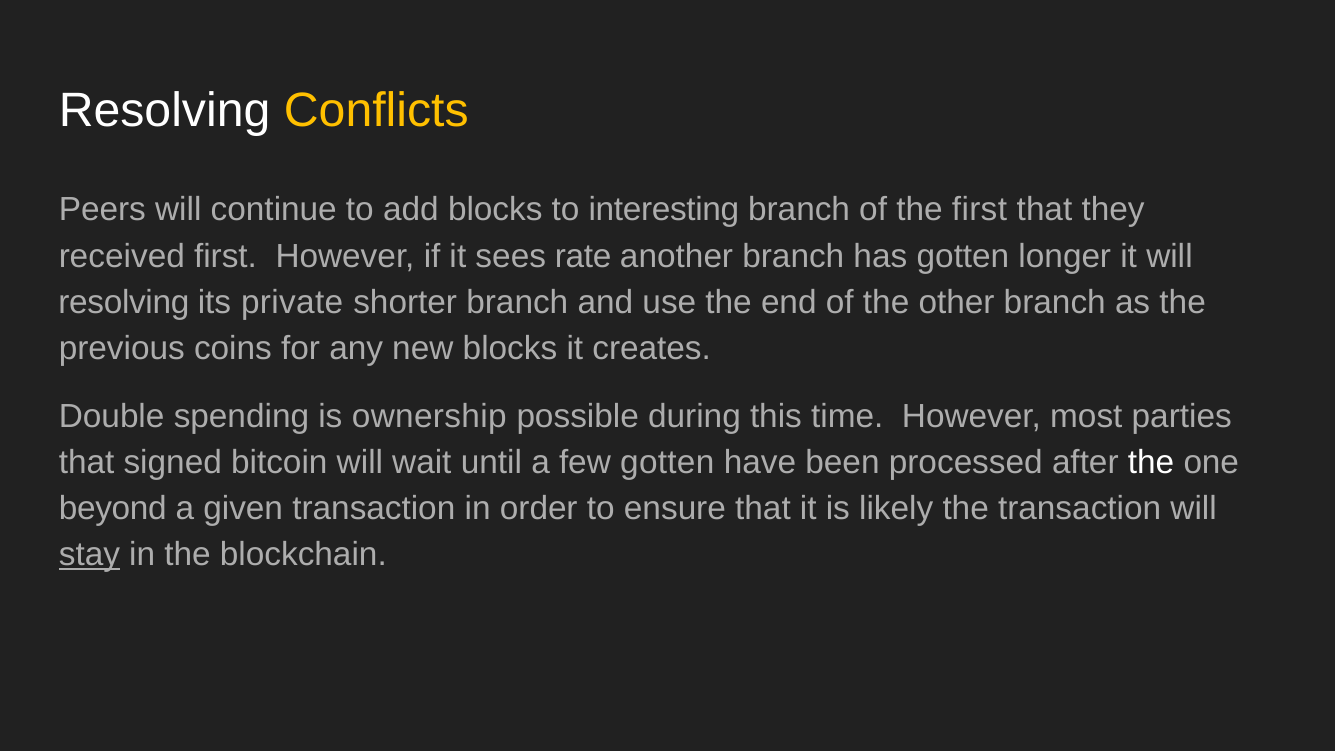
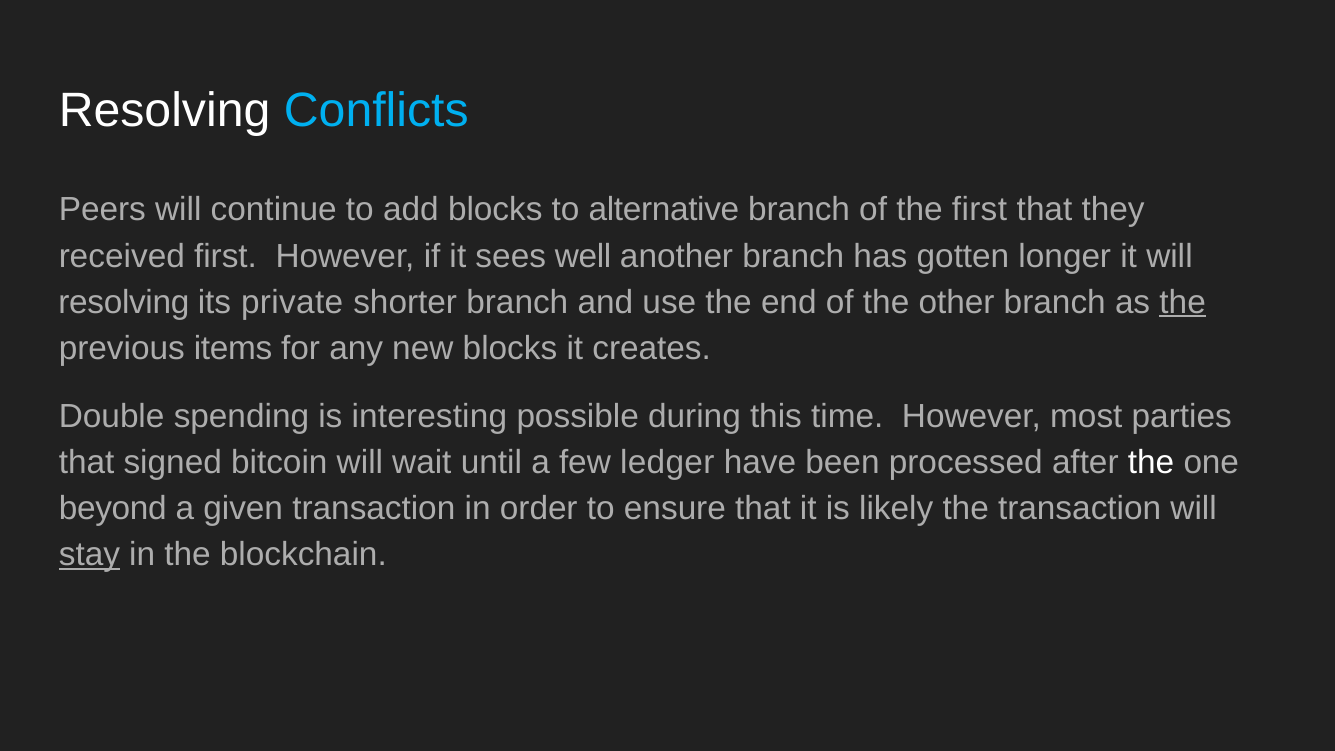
Conflicts colour: yellow -> light blue (376, 111)
interesting: interesting -> alternative (664, 210)
rate: rate -> well (583, 256)
the underline: none -> present (1183, 302)
coins: coins -> items (233, 348)
ownership: ownership -> interesting (429, 416)
few gotten: gotten -> ledger (667, 462)
